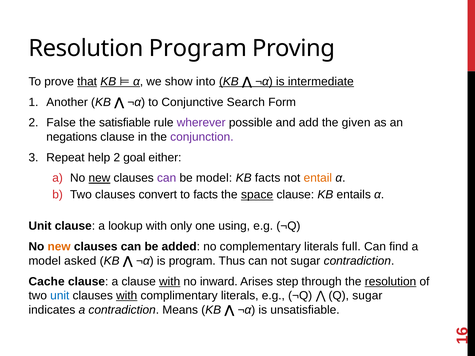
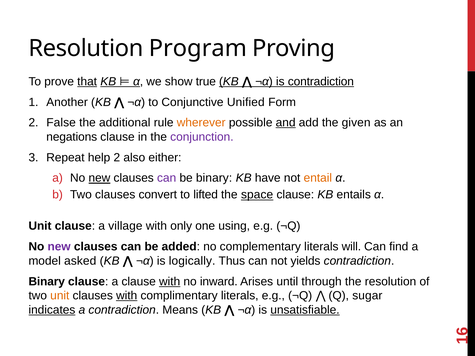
into: into -> true (206, 82)
is intermediate: intermediate -> contradiction (321, 82)
Search: Search -> Unified (246, 102)
satisfiable: satisfiable -> additional (125, 123)
wherever colour: purple -> orange (201, 123)
and underline: none -> present (286, 123)
goal: goal -> also (134, 158)
be model: model -> binary (214, 178)
KB facts: facts -> have (268, 178)
to facts: facts -> lifted (206, 195)
lookup: lookup -> village (125, 226)
new colour: orange -> purple (59, 247)
full: full -> will (351, 247)
is program: program -> logically (192, 261)
not sugar: sugar -> yields (305, 261)
Cache: Cache -> Binary (47, 282)
step: step -> until (287, 282)
resolution underline: present -> none (391, 282)
unit colour: blue -> orange (60, 296)
indicates underline: none -> present (52, 310)
unsatisfiable underline: none -> present (305, 310)
